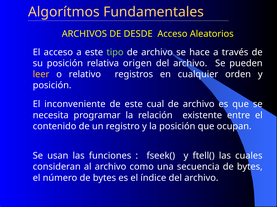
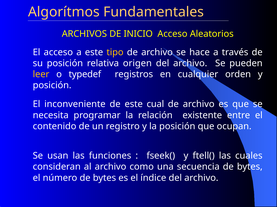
DESDE: DESDE -> INICIO (138, 34)
tipo colour: light green -> yellow (115, 52)
relativo: relativo -> typedef (85, 75)
